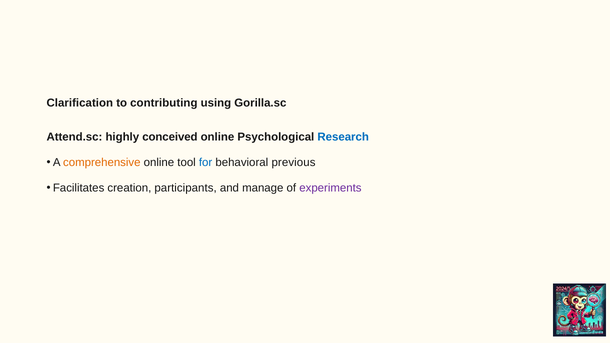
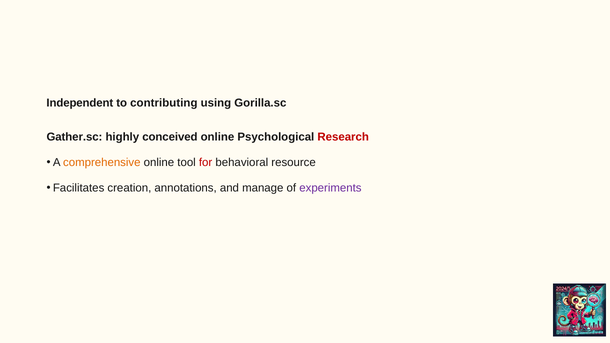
Clarification: Clarification -> Independent (80, 103)
Attend.sc: Attend.sc -> Gather.sc (74, 137)
Research colour: blue -> red (343, 137)
for colour: blue -> red (206, 163)
previous: previous -> resource (294, 163)
participants: participants -> annotations (186, 188)
